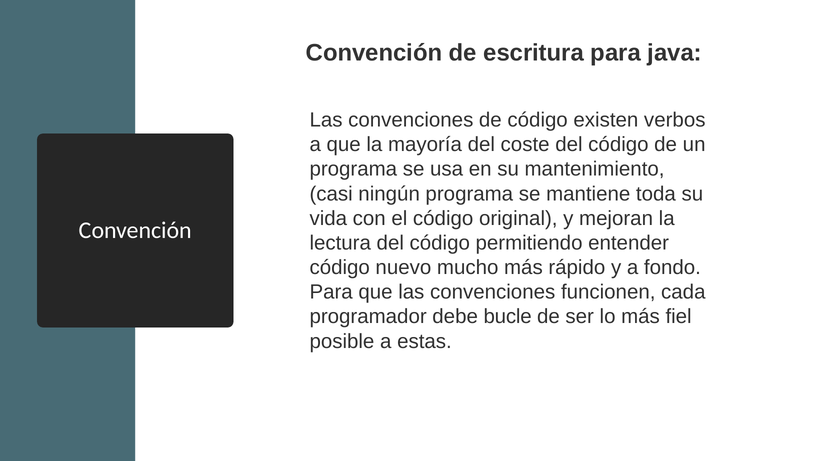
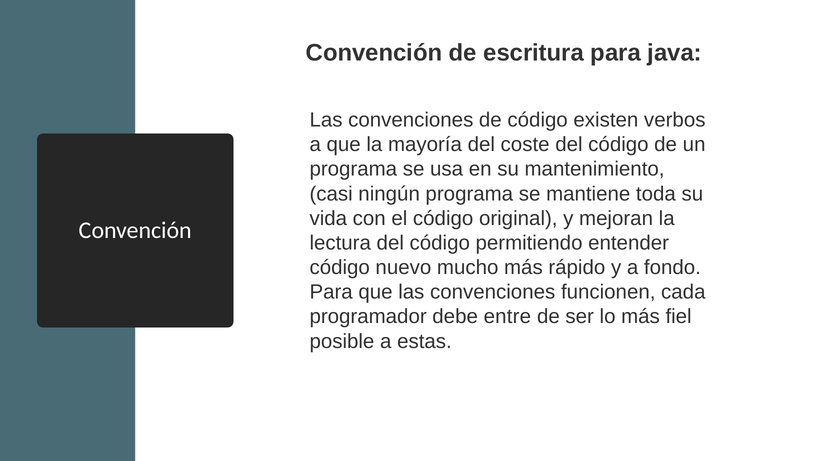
bucle: bucle -> entre (507, 316)
